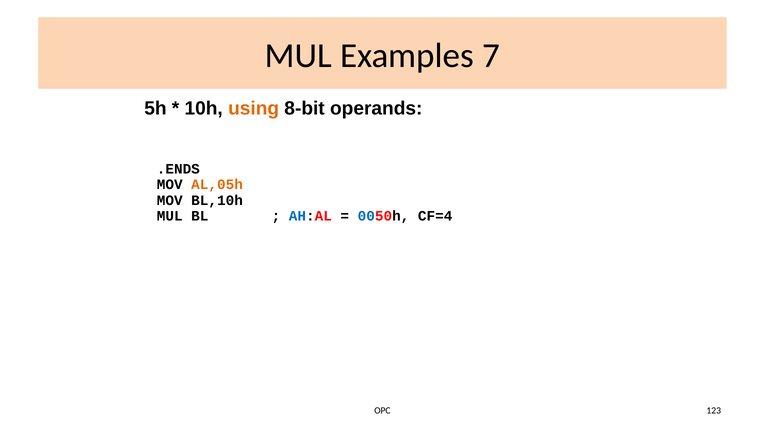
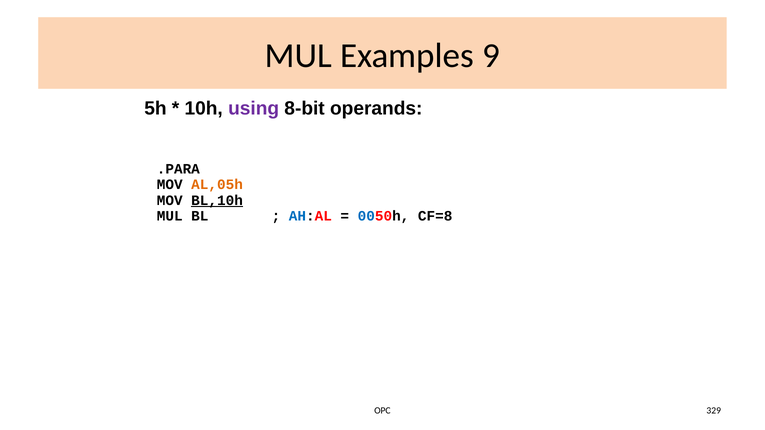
7: 7 -> 9 (491, 56)
using colour: orange -> purple (254, 108)
.ENDS: .ENDS -> .PARA (178, 169)
BL,10h underline: none -> present (217, 201)
CF=4: CF=4 -> CF=8 (435, 216)
123: 123 -> 329 (714, 411)
